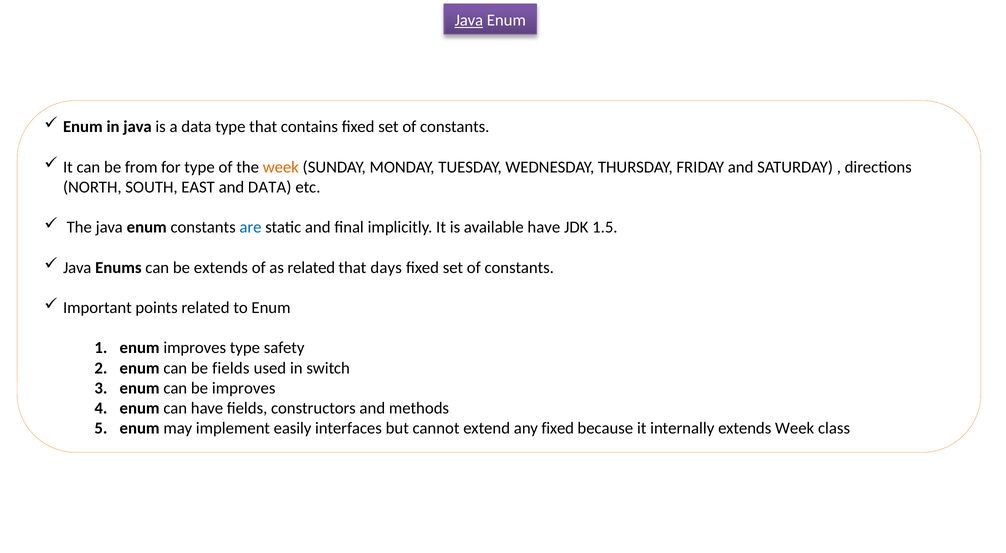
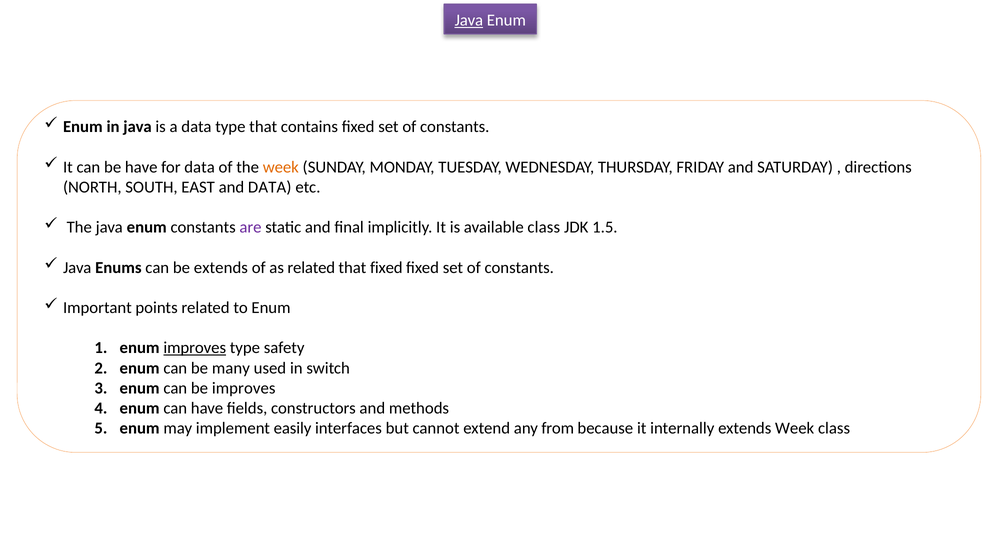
be from: from -> have (141, 167)
for type: type -> data (200, 167)
are colour: blue -> purple (250, 227)
available have: have -> class (544, 227)
that days: days -> fixed (386, 268)
improves underline: none -> present (195, 348)
be fields: fields -> many (231, 368)
any fixed: fixed -> from (558, 429)
